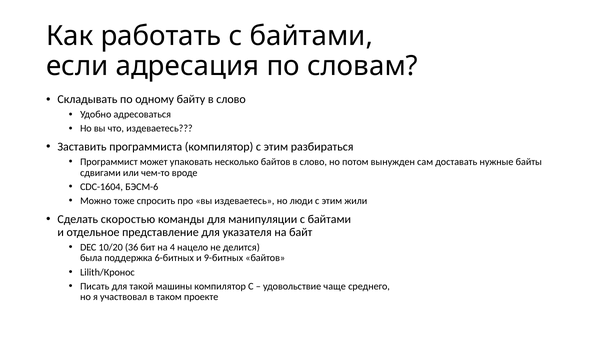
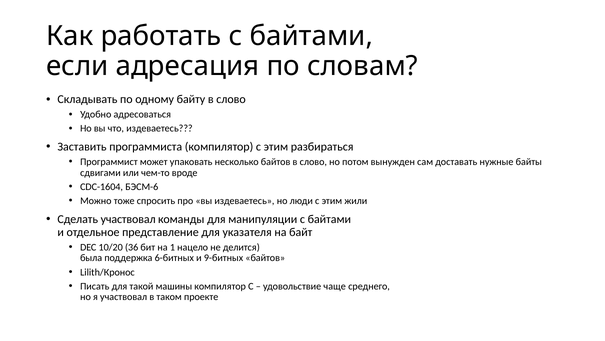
Сделать скоростью: скоростью -> участвовал (128, 219)
4: 4 -> 1 (172, 247)
